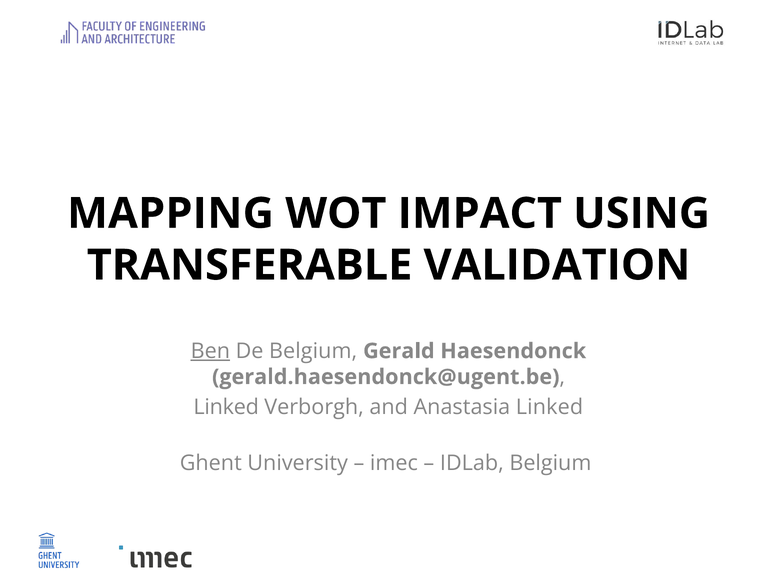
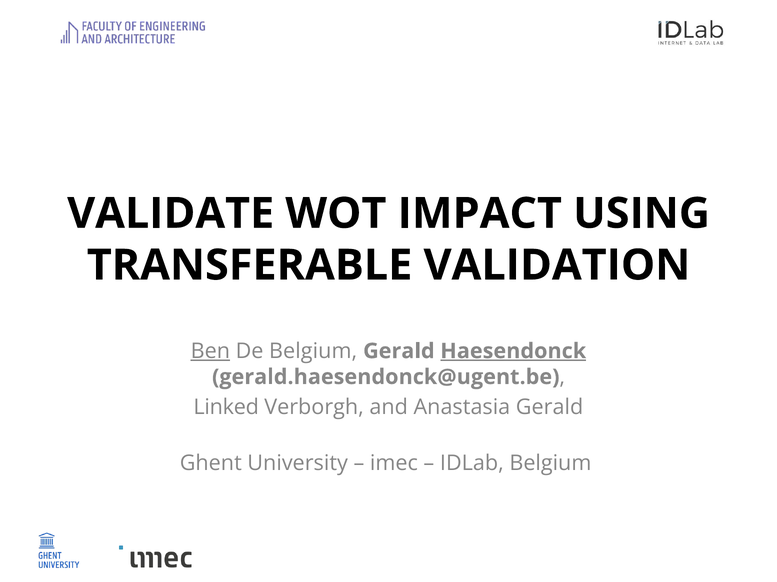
MAPPING: MAPPING -> VALIDATE (171, 214)
Haesendonck underline: none -> present (513, 352)
Anastasia Linked: Linked -> Gerald (550, 408)
